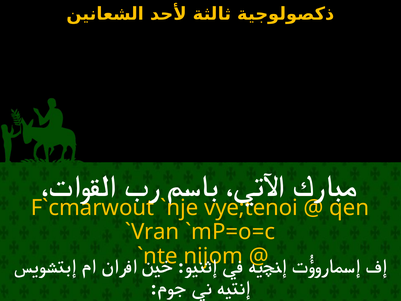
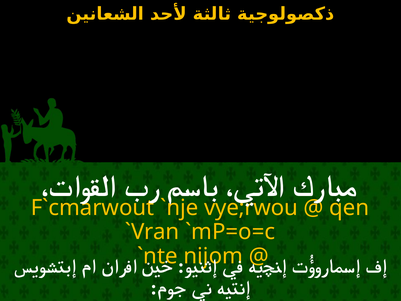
vye;tenoi: vye;tenoi -> vye;rwou (251, 208)
